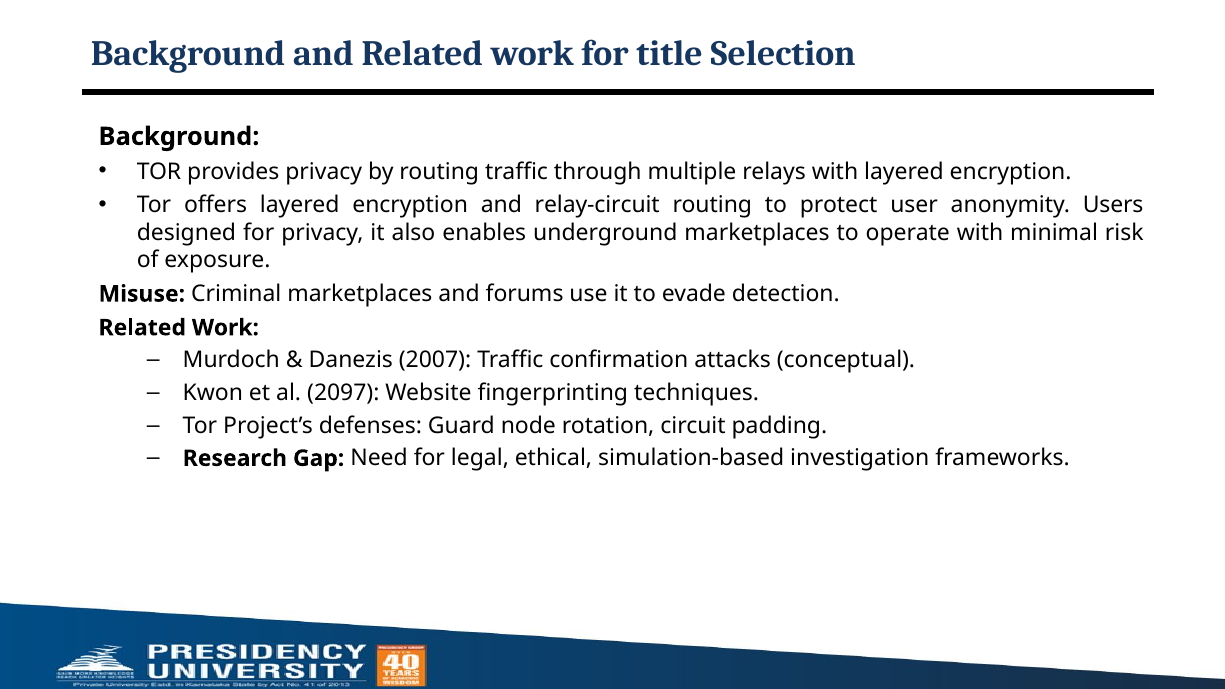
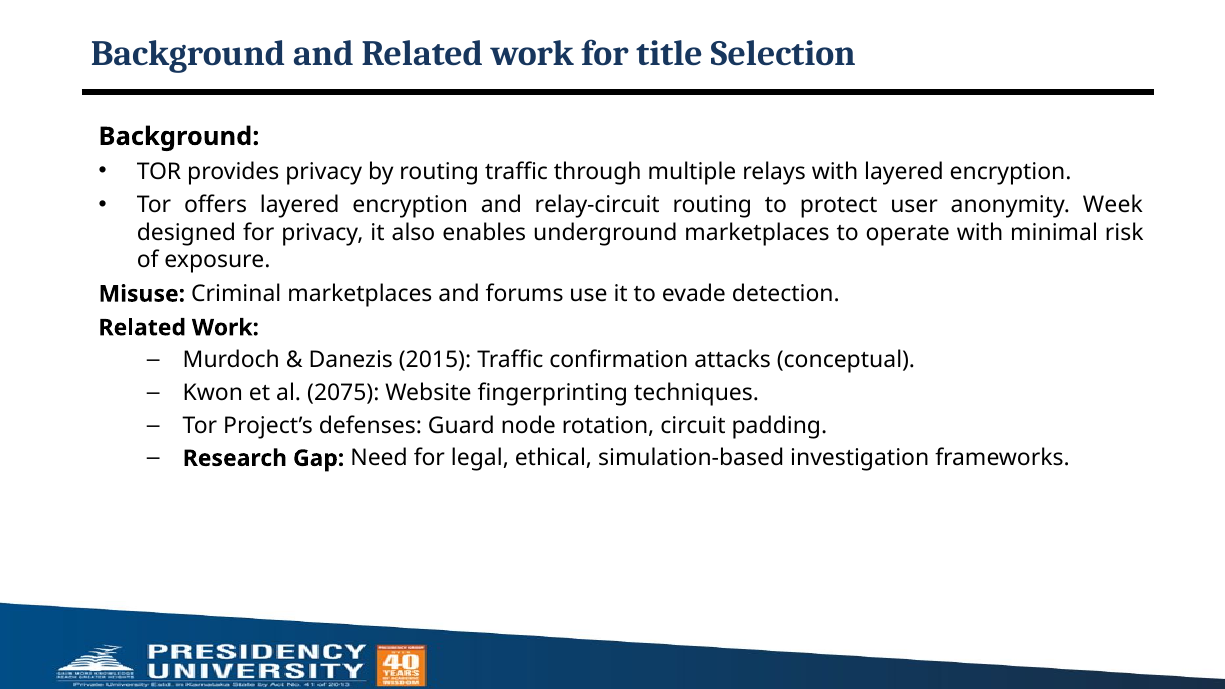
Users: Users -> Week (1113, 205)
2007: 2007 -> 2015 (435, 360)
2097: 2097 -> 2075 (343, 393)
